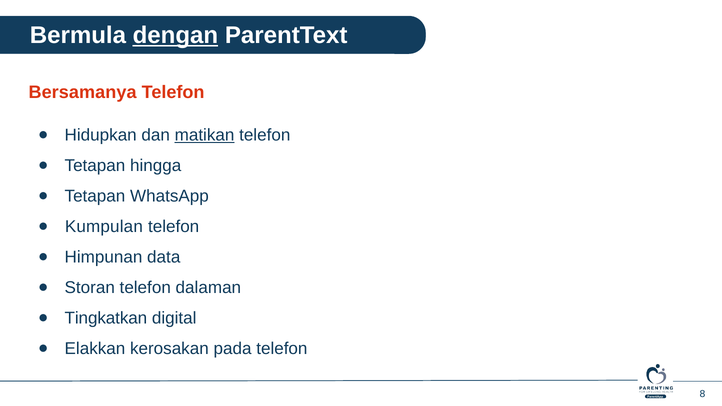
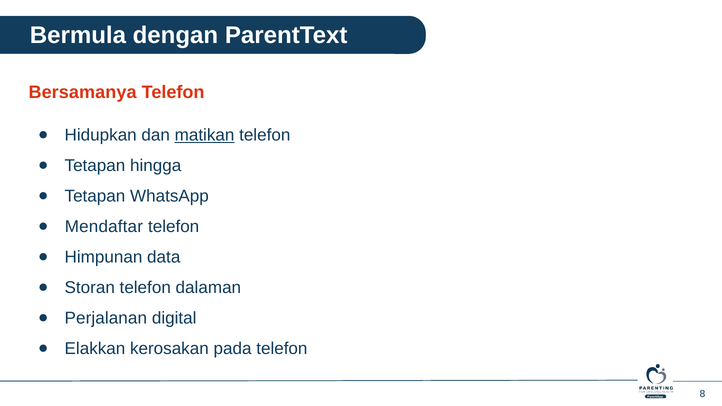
dengan underline: present -> none (175, 35)
Kumpulan: Kumpulan -> Mendaftar (104, 227)
Tingkatkan: Tingkatkan -> Perjalanan (106, 318)
